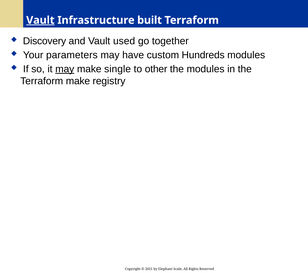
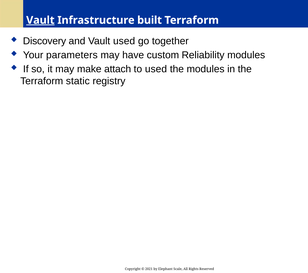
Hundreds: Hundreds -> Reliability (203, 55)
may underline: present -> none (65, 69)
single: single -> attach (118, 69)
to other: other -> used (156, 69)
Terraform make: make -> static (78, 81)
